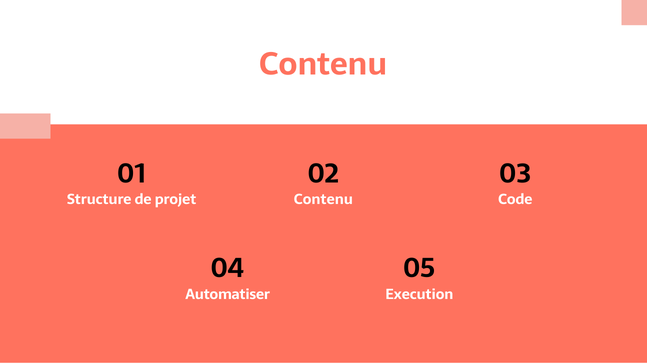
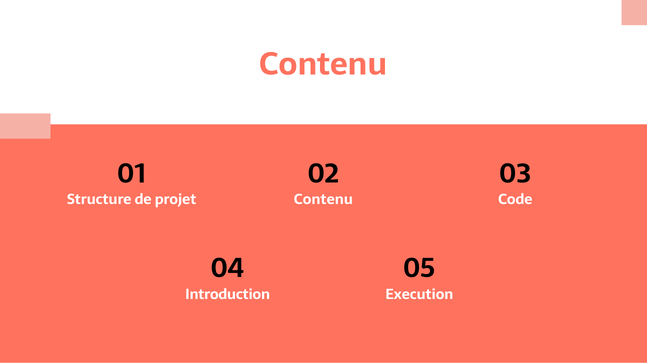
Automatiser: Automatiser -> Introduction (228, 294)
